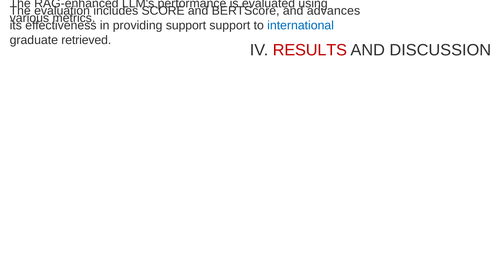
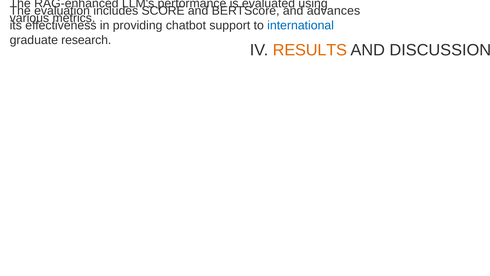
providing support: support -> chatbot (186, 25)
retrieved: retrieved -> research (86, 40)
RESULTS colour: red -> orange (310, 50)
